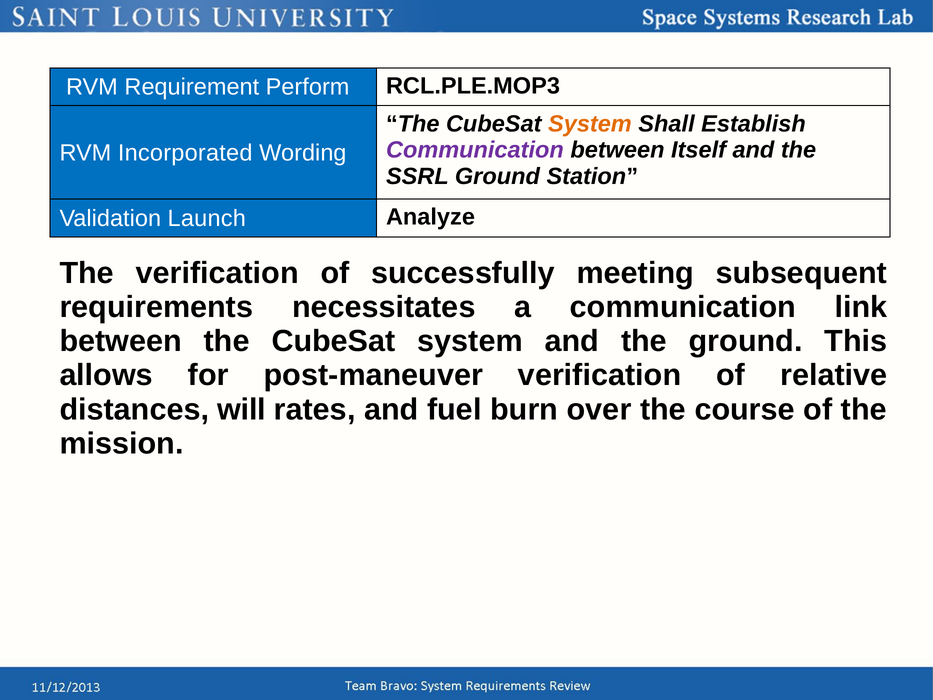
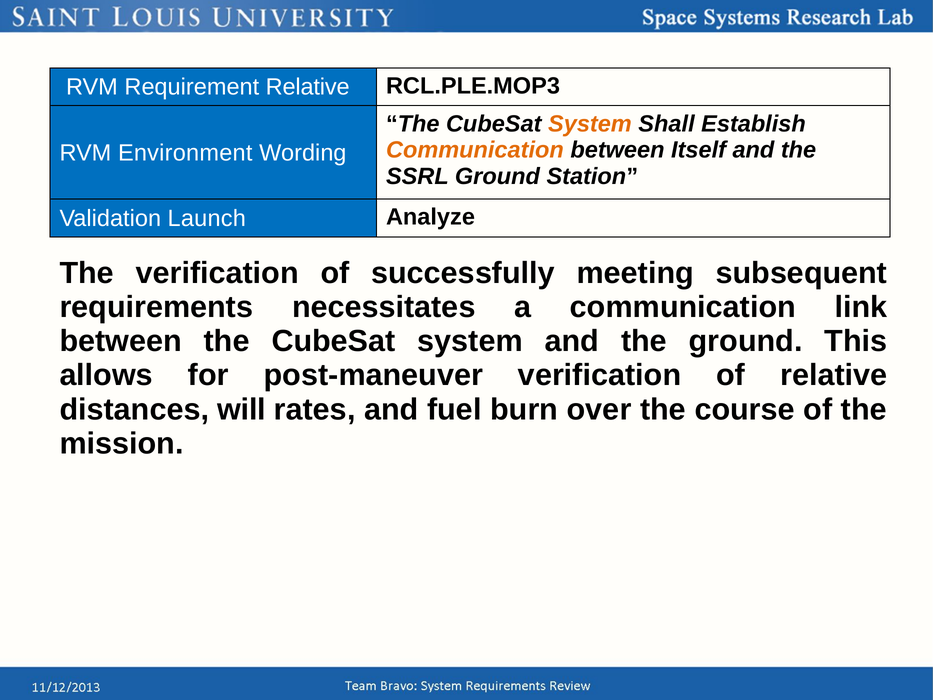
Requirement Perform: Perform -> Relative (308, 87)
Communication colour: purple -> orange (475, 150)
Incorporated: Incorporated -> Environment (185, 153)
